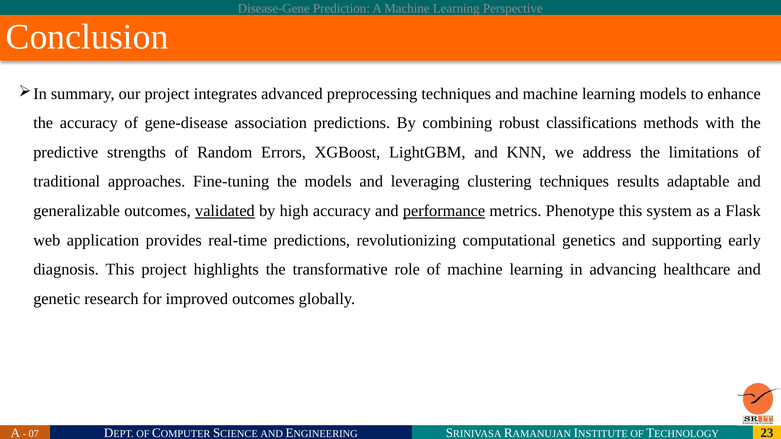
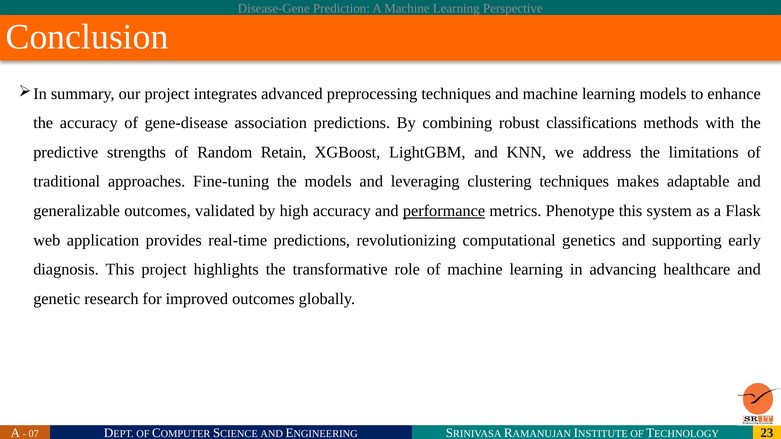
Errors: Errors -> Retain (284, 152)
results: results -> makes (638, 182)
validated underline: present -> none (225, 211)
